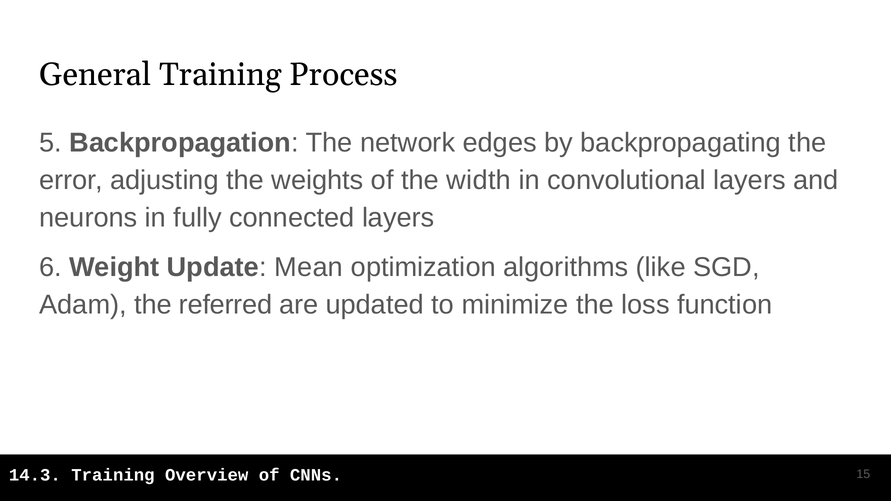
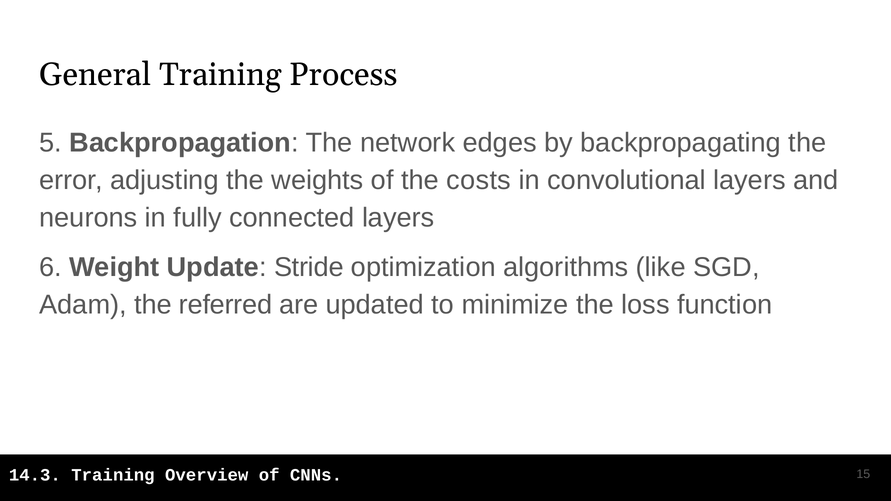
width: width -> costs (479, 180)
Mean: Mean -> Stride (309, 268)
